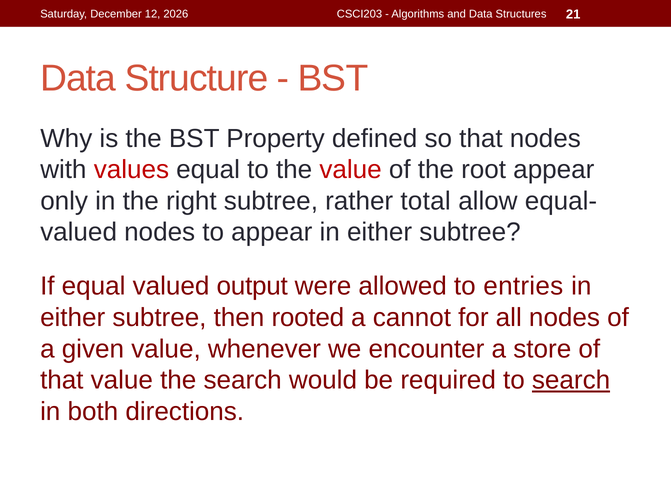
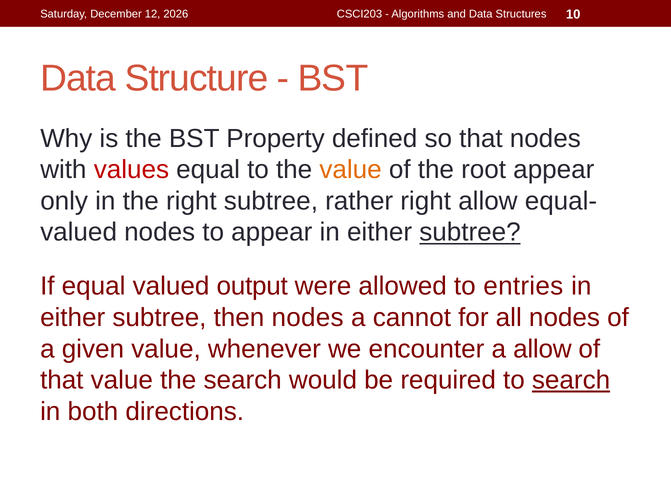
21: 21 -> 10 (573, 14)
value colour: red -> orange (351, 169)
rather total: total -> right (426, 201)
subtree underline: none -> present (470, 232)
then rooted: rooted -> nodes (308, 317)
a store: store -> allow (542, 348)
